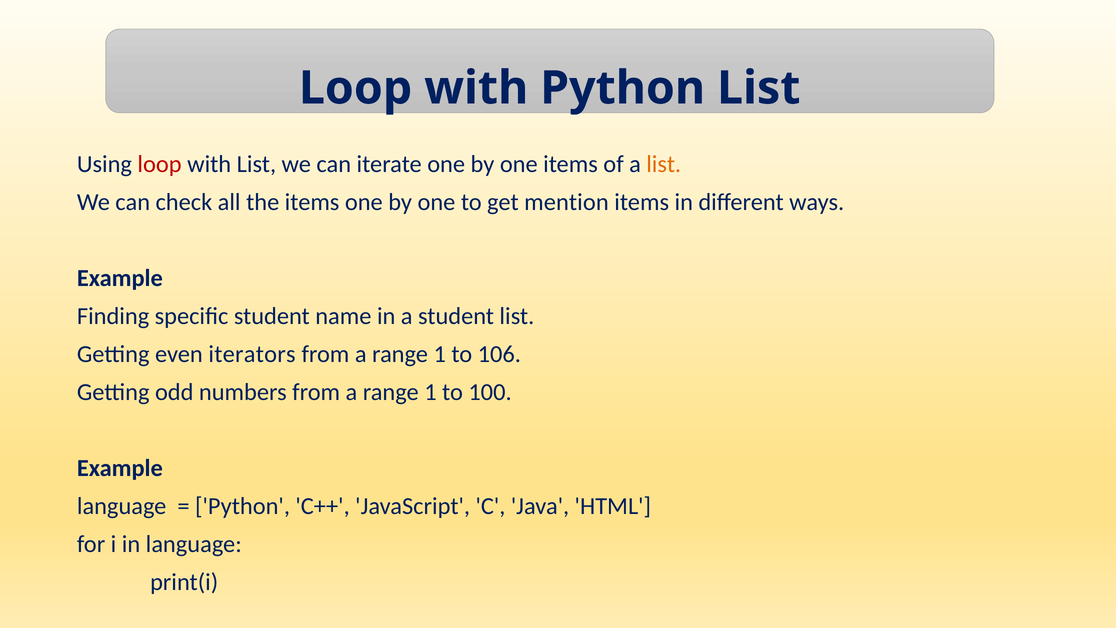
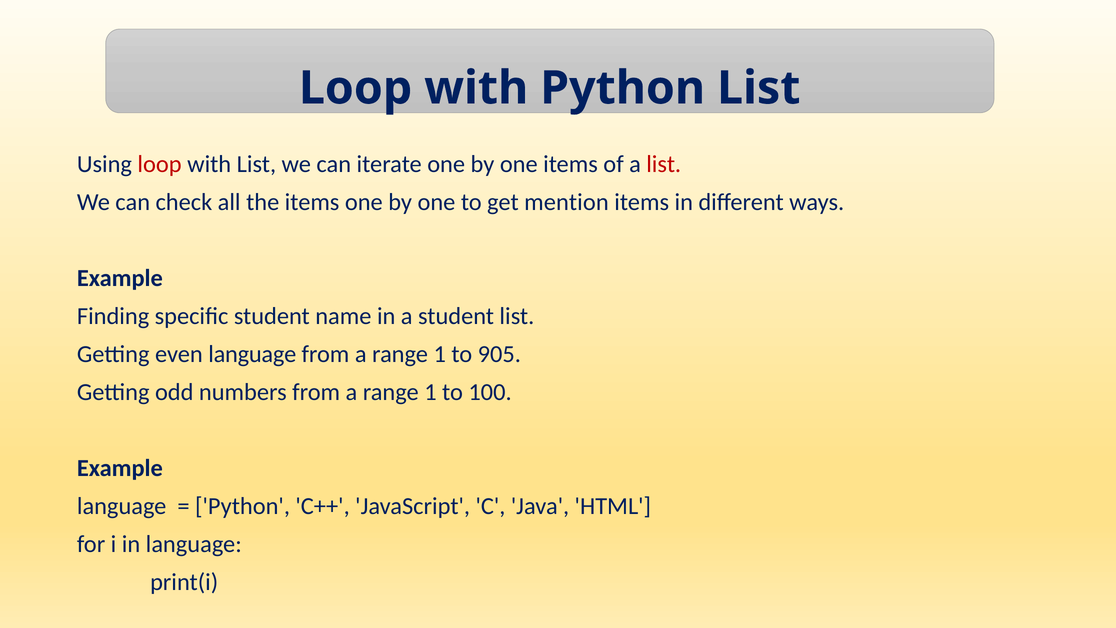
list colour: orange -> red (664, 164)
even iterators: iterators -> language (252, 354)
106: 106 -> 905 (499, 354)
